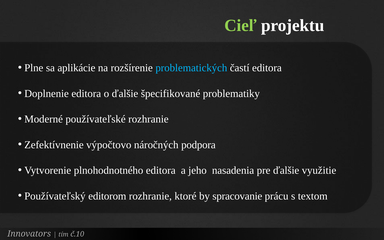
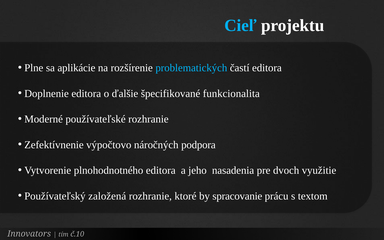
Cieľ colour: light green -> light blue (241, 26)
problematiky: problematiky -> funkcionalita (231, 94)
pre ďalšie: ďalšie -> dvoch (286, 170)
editorom: editorom -> založená (107, 196)
